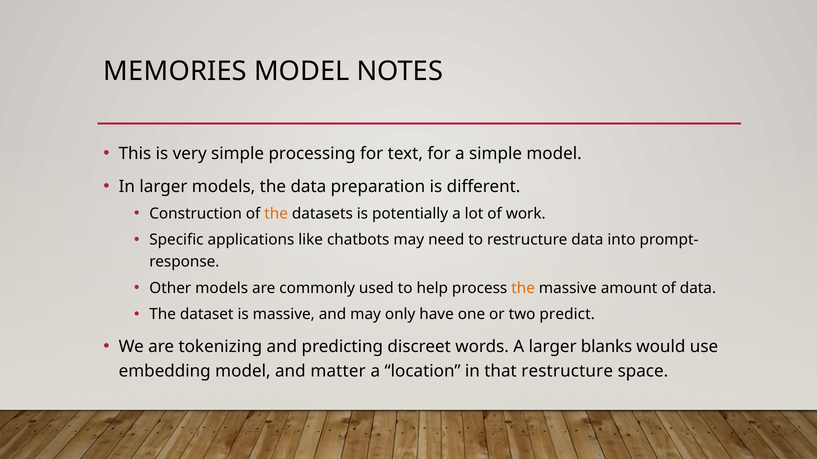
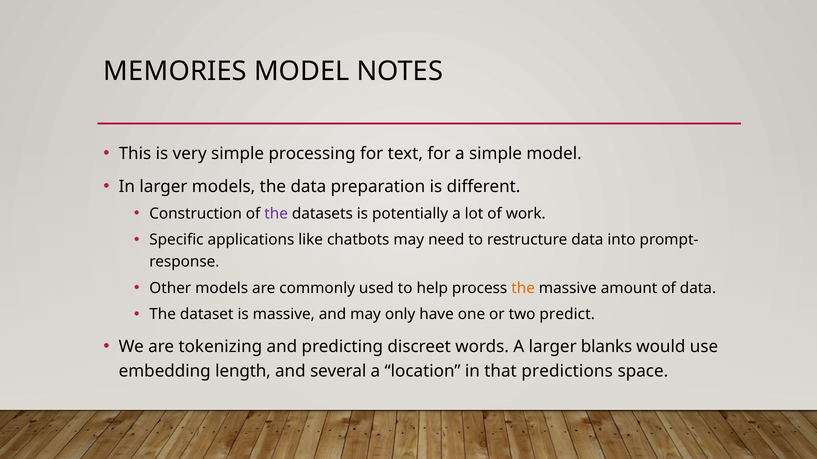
the colour: orange -> purple (276, 214)
embedding model: model -> length (243, 371)
matter: matter -> several (338, 371)
that restructure: restructure -> predictions (567, 371)
